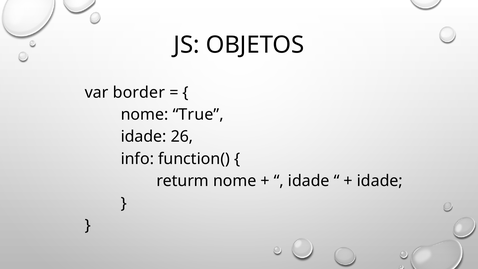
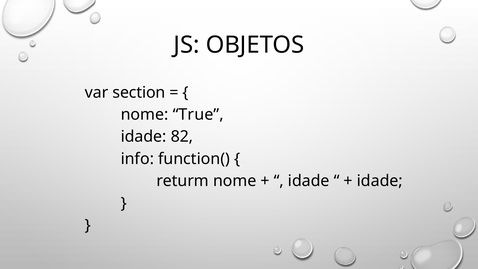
border: border -> section (139, 92)
26: 26 -> 82 (182, 137)
